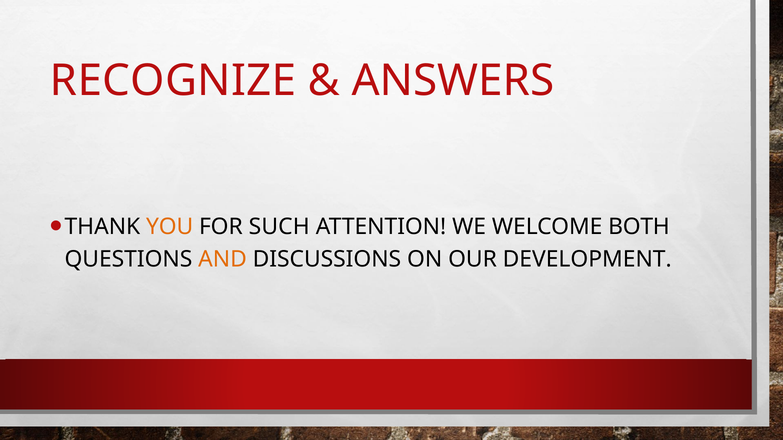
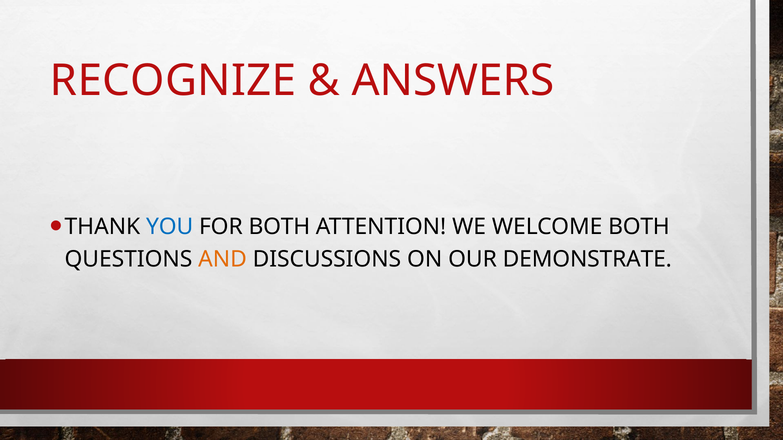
YOU colour: orange -> blue (170, 227)
FOR SUCH: SUCH -> BOTH (279, 227)
DEVELOPMENT: DEVELOPMENT -> DEMONSTRATE (587, 260)
